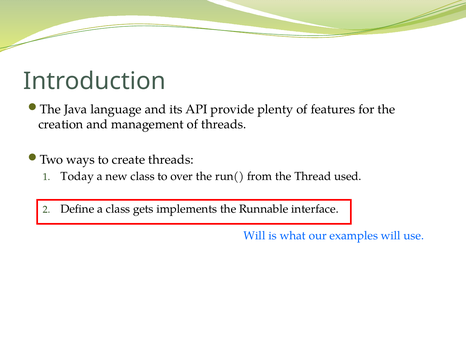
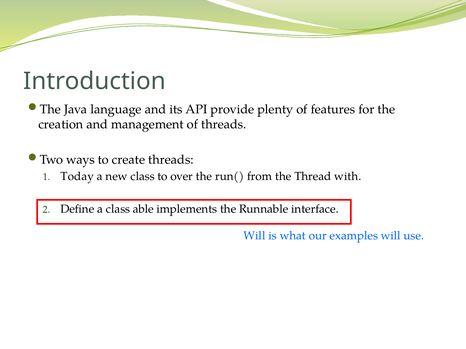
used: used -> with (348, 177)
gets: gets -> able (143, 209)
